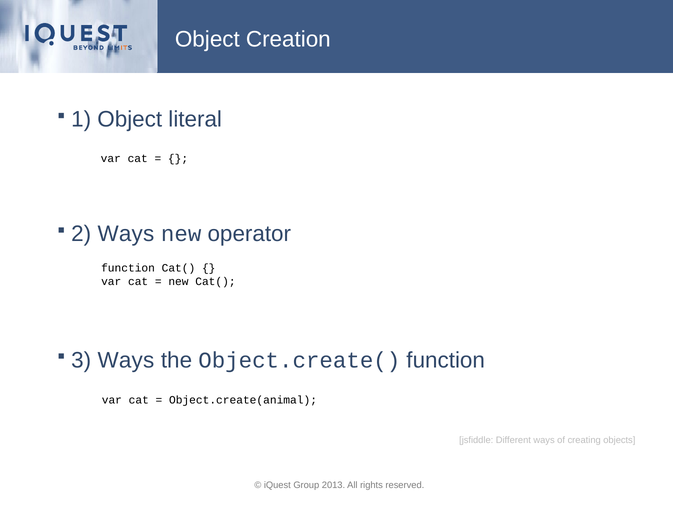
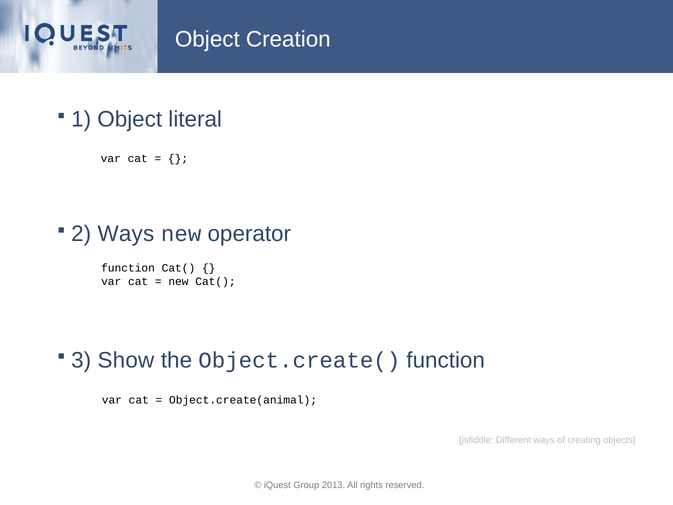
3 Ways: Ways -> Show (126, 360)
